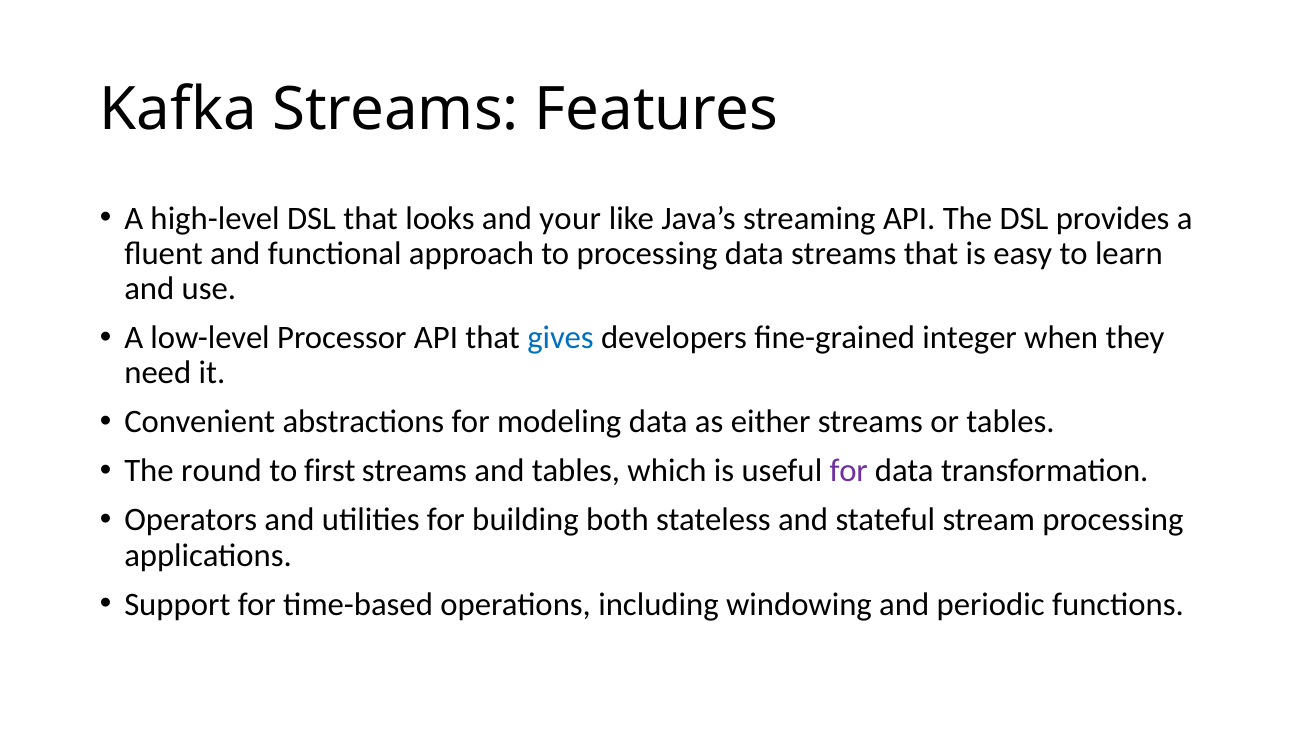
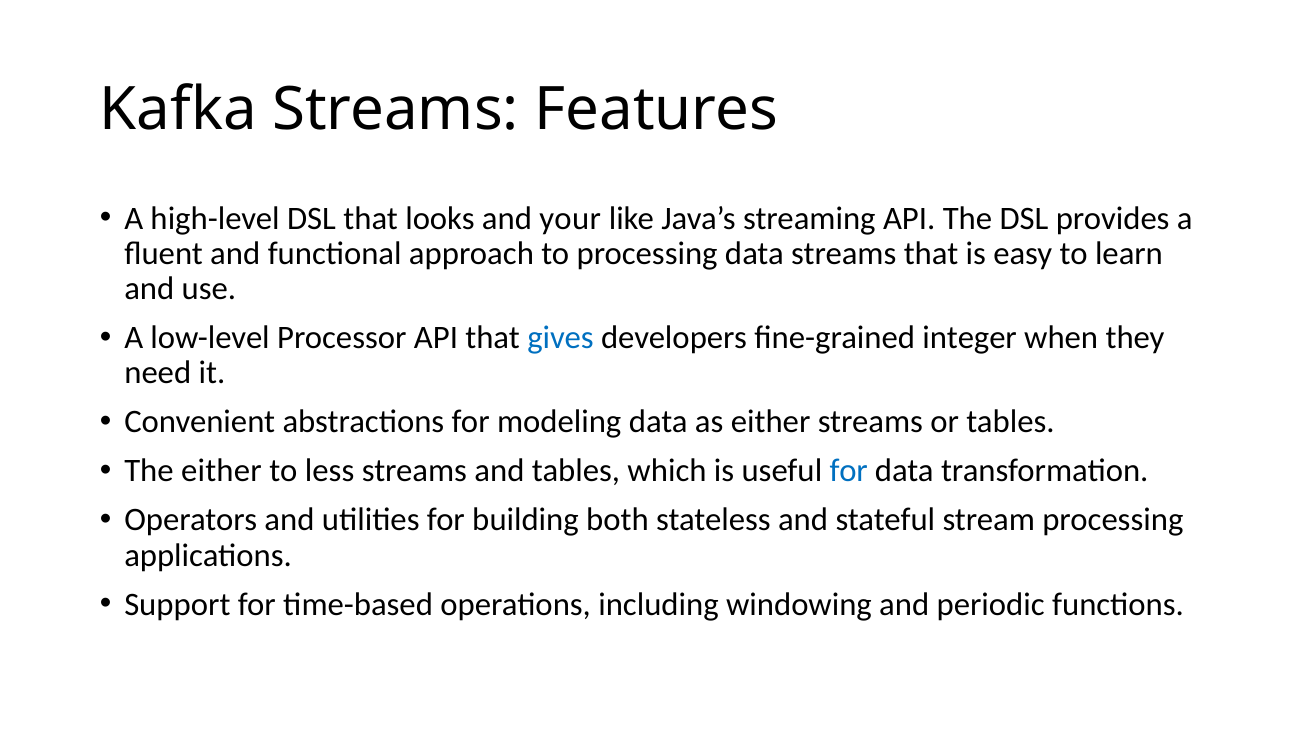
The round: round -> either (221, 471)
first: first -> less (330, 471)
for colour: purple -> blue (849, 471)
